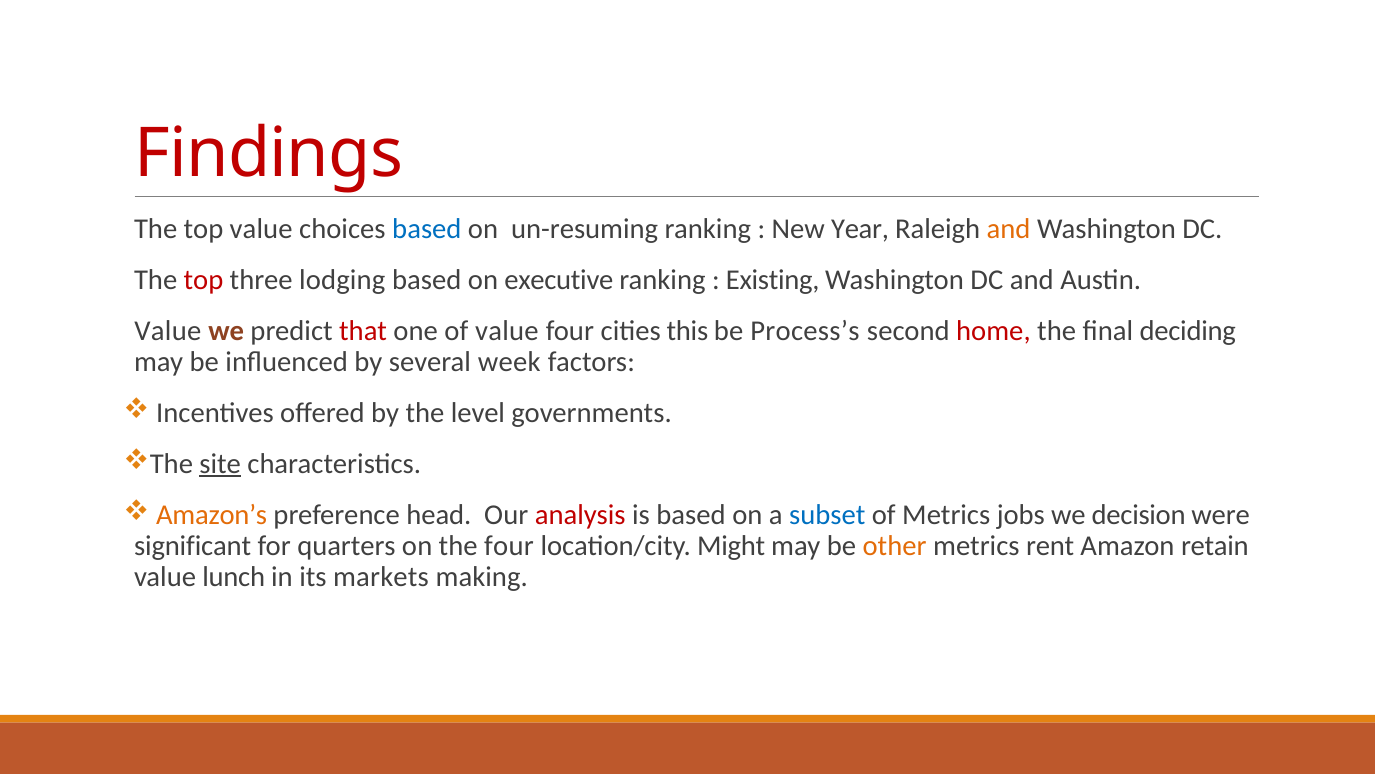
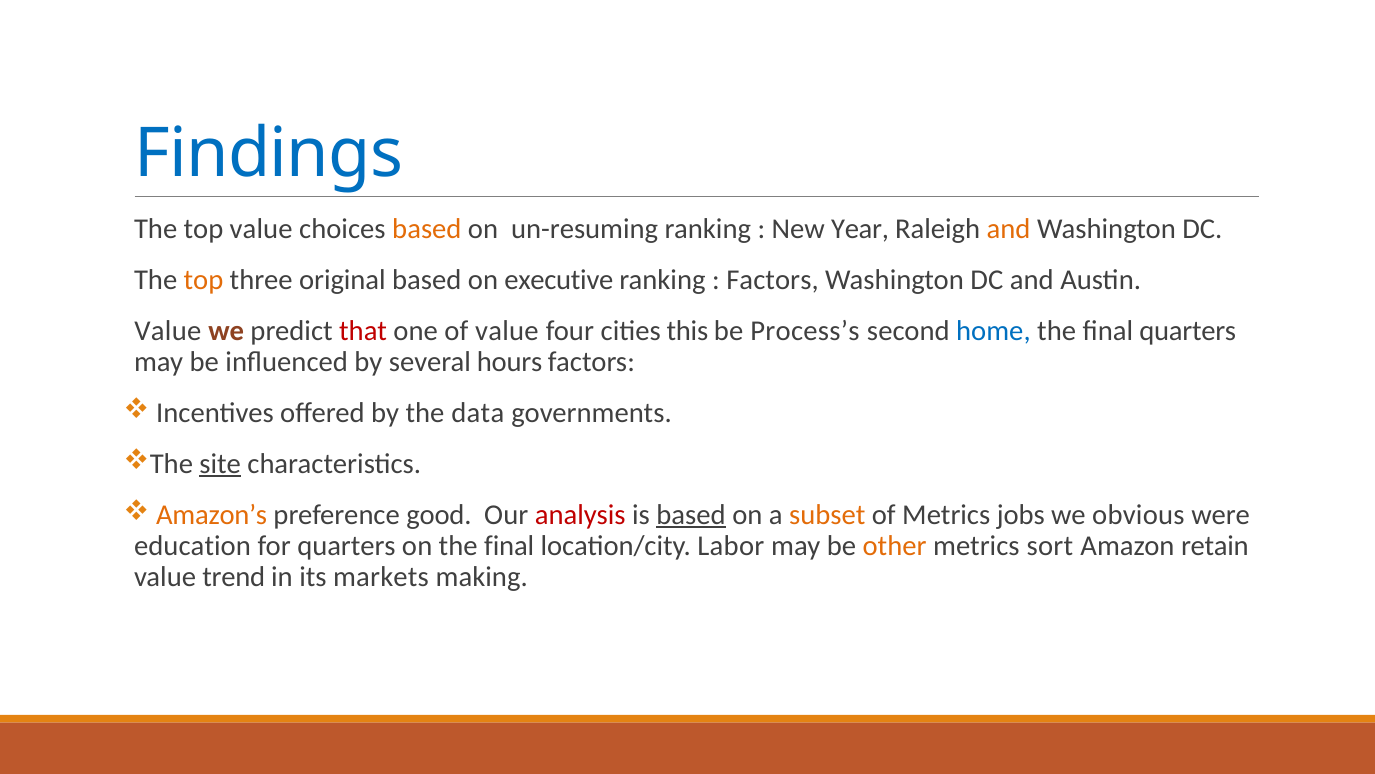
Findings colour: red -> blue (269, 154)
based colour: blue -> orange (427, 229)
top colour: red -> orange (204, 280)
lodging: lodging -> original (342, 280)
Existing: Existing -> Factors (772, 280)
home colour: red -> blue (993, 331)
final deciding: deciding -> quarters (1188, 331)
week: week -> hours (510, 362)
level: level -> data (478, 413)
head: head -> good (439, 515)
based underline: none -> present (691, 515)
subset colour: blue -> orange (827, 515)
decision: decision -> obvious (1138, 515)
significant: significant -> education (193, 545)
on the four: four -> final (509, 545)
Might: Might -> Labor (731, 545)
rent: rent -> sort (1050, 545)
lunch: lunch -> trend (234, 576)
